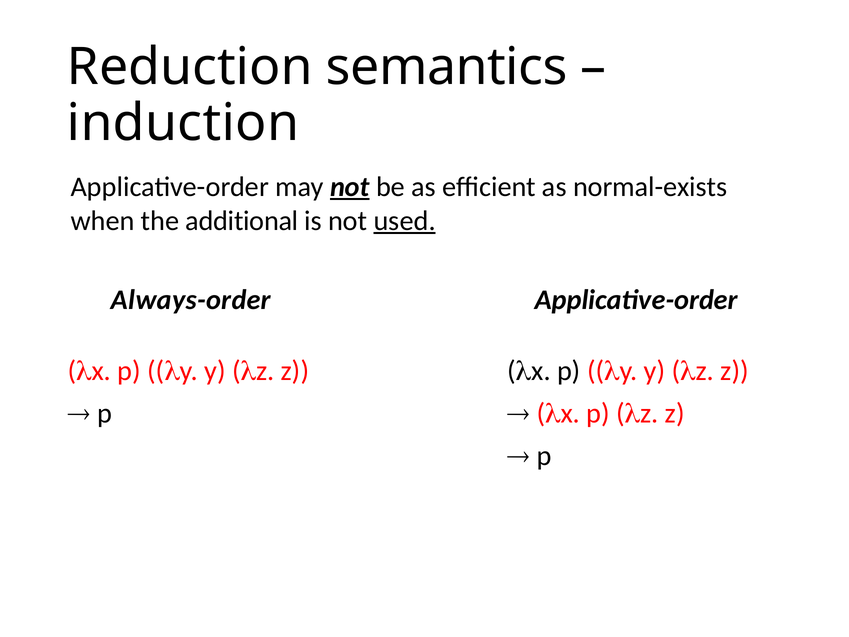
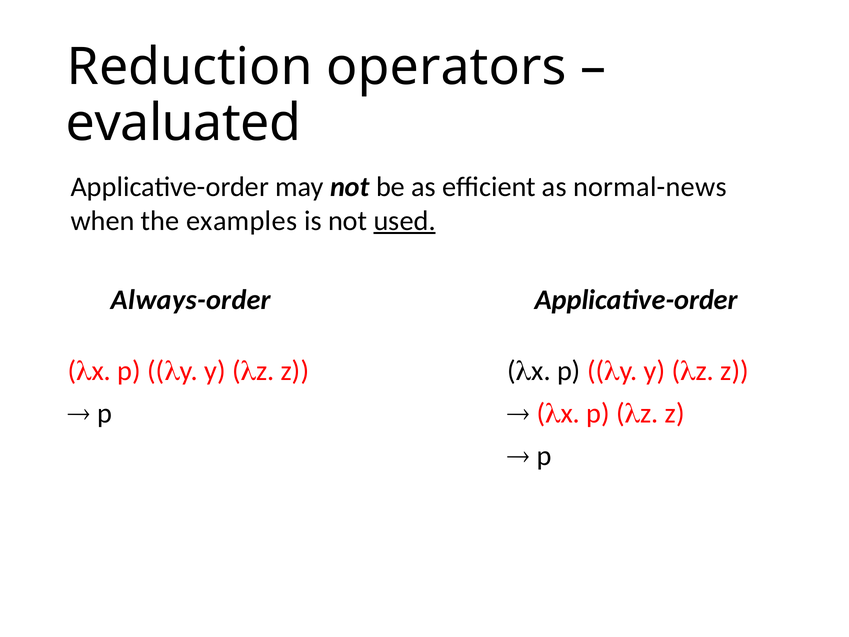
semantics: semantics -> operators (446, 67)
induction: induction -> evaluated (183, 123)
not underline: present -> none (350, 187)
normal-exists: normal-exists -> normal-news (650, 187)
additional: additional -> examples (242, 221)
